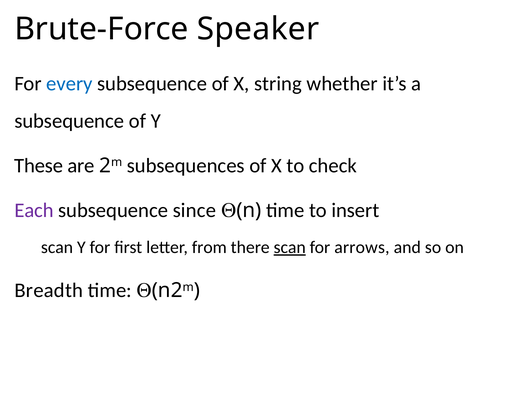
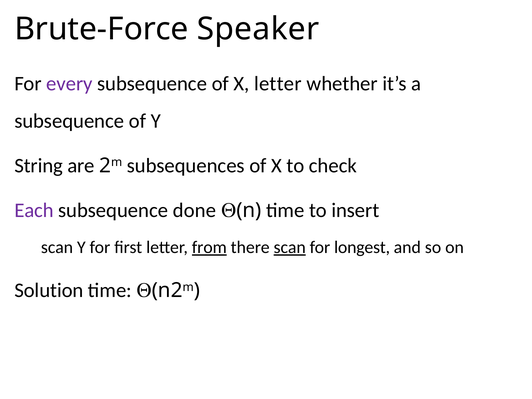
every colour: blue -> purple (69, 84)
X string: string -> letter (278, 84)
These: These -> String (39, 166)
since: since -> done (194, 210)
from underline: none -> present (209, 247)
arrows: arrows -> longest (362, 247)
Breadth: Breadth -> Solution (49, 290)
